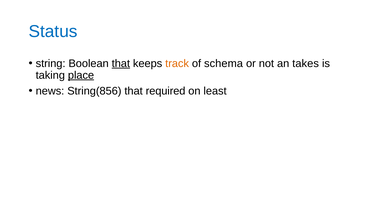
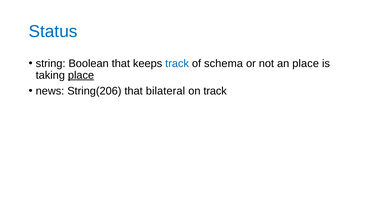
that underline: present -> none (121, 64)
track colour: orange -> blue (177, 64)
an takes: takes -> place (306, 64)
String(856: String(856 -> String(206 (94, 91)
required: required -> bilateral (165, 91)
on least: least -> track (215, 91)
